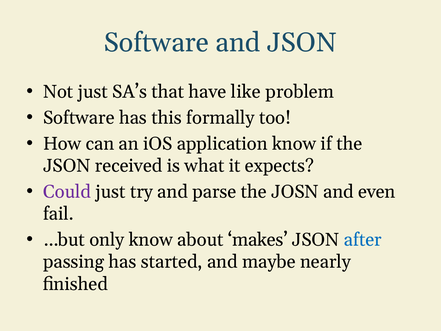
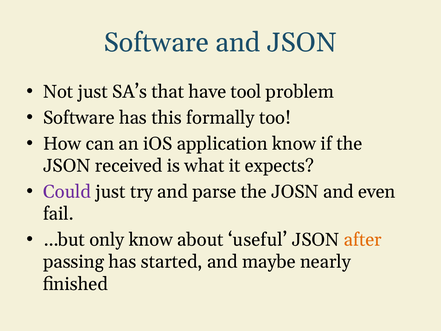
like: like -> tool (246, 92)
makes: makes -> useful (258, 240)
after colour: blue -> orange (363, 240)
